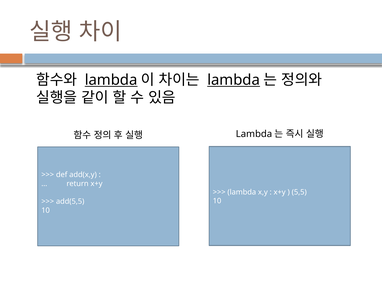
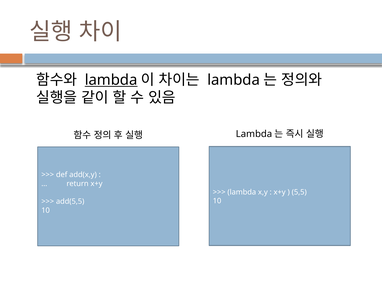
lambda underline: present -> none (234, 80)
